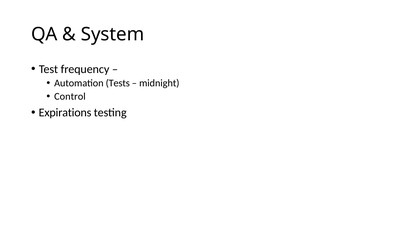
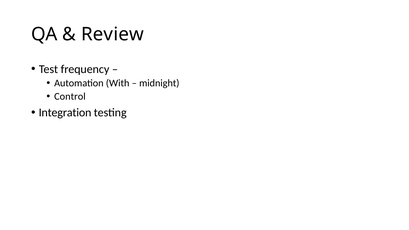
System: System -> Review (112, 34)
Tests: Tests -> With (118, 83)
Expirations: Expirations -> Integration (65, 113)
